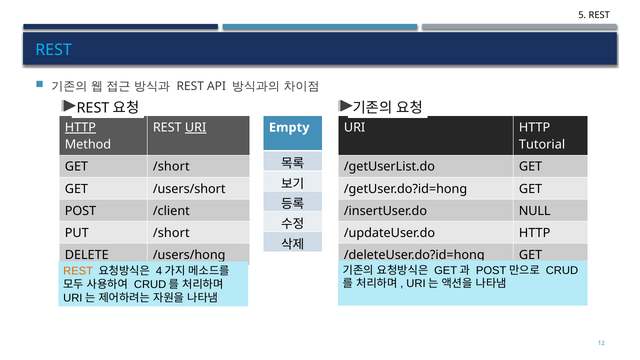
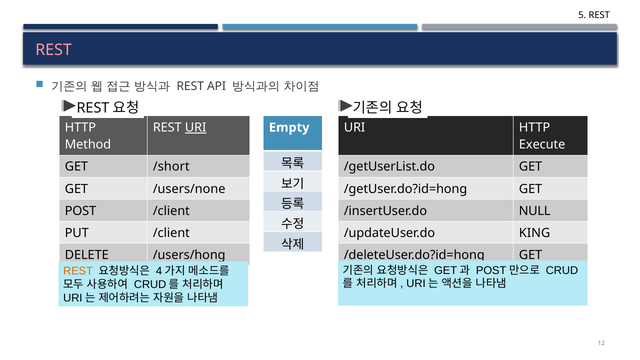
REST colour: light blue -> pink (54, 50)
HTTP underline: present -> none (80, 128)
Tutorial: Tutorial -> Execute (542, 145)
/users/short: /users/short -> /users/none (189, 189)
PUT /short: /short -> /client (171, 233)
/updateUser.do HTTP: HTTP -> KING (535, 233)
